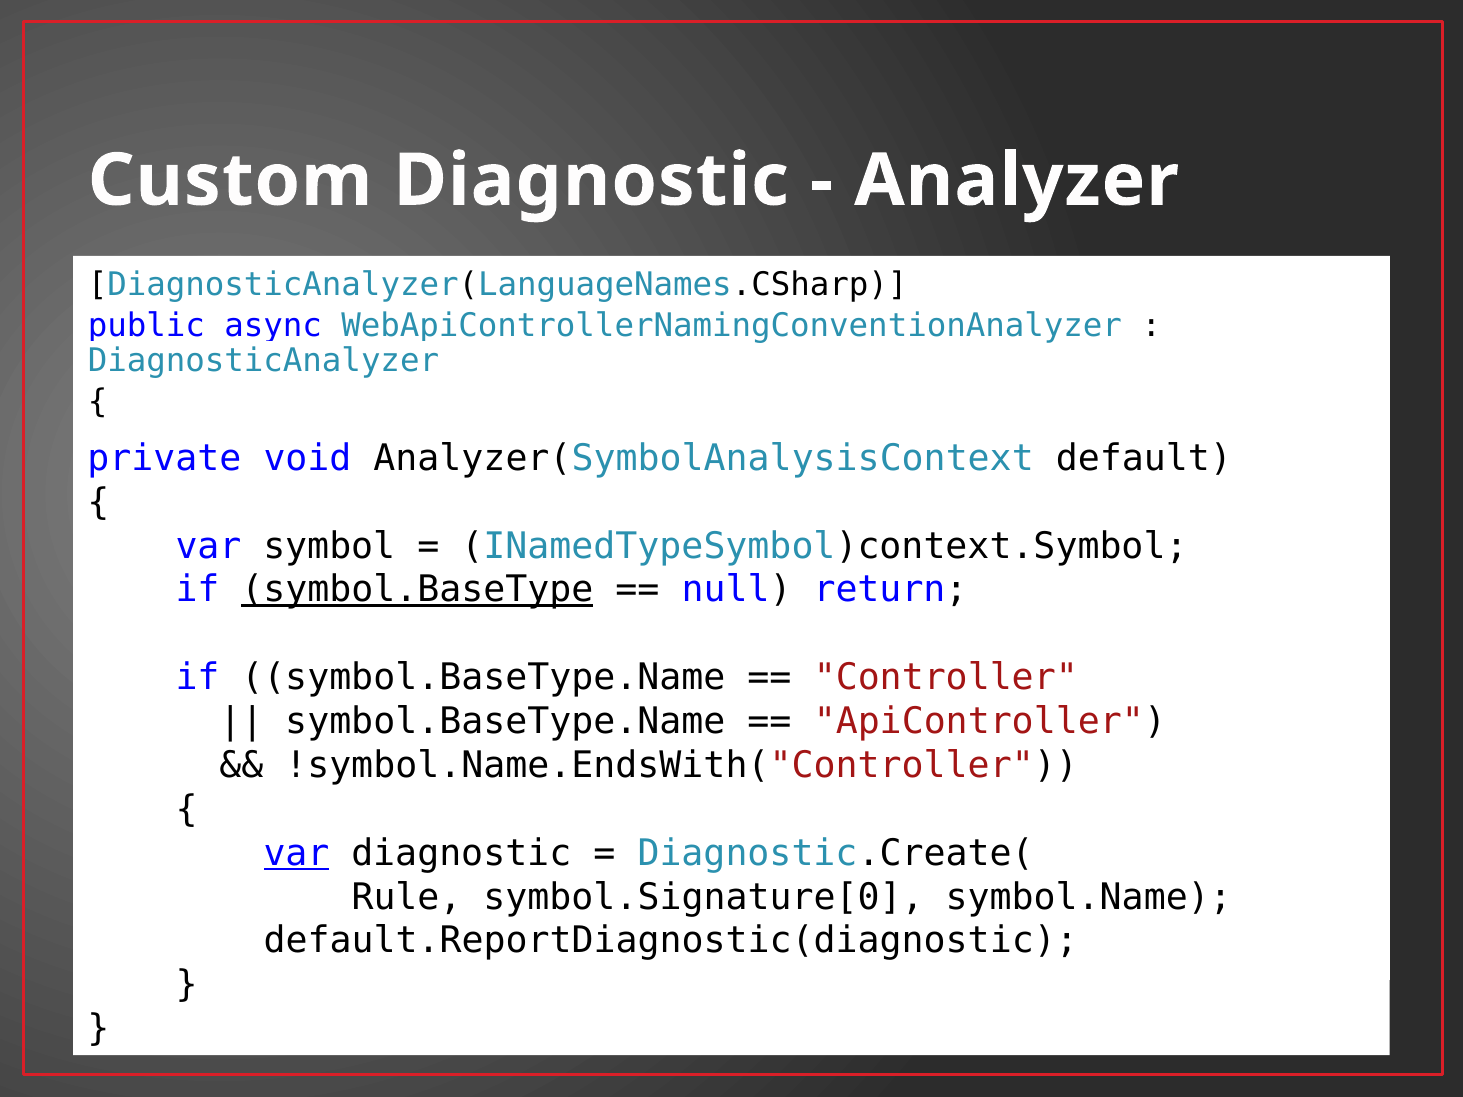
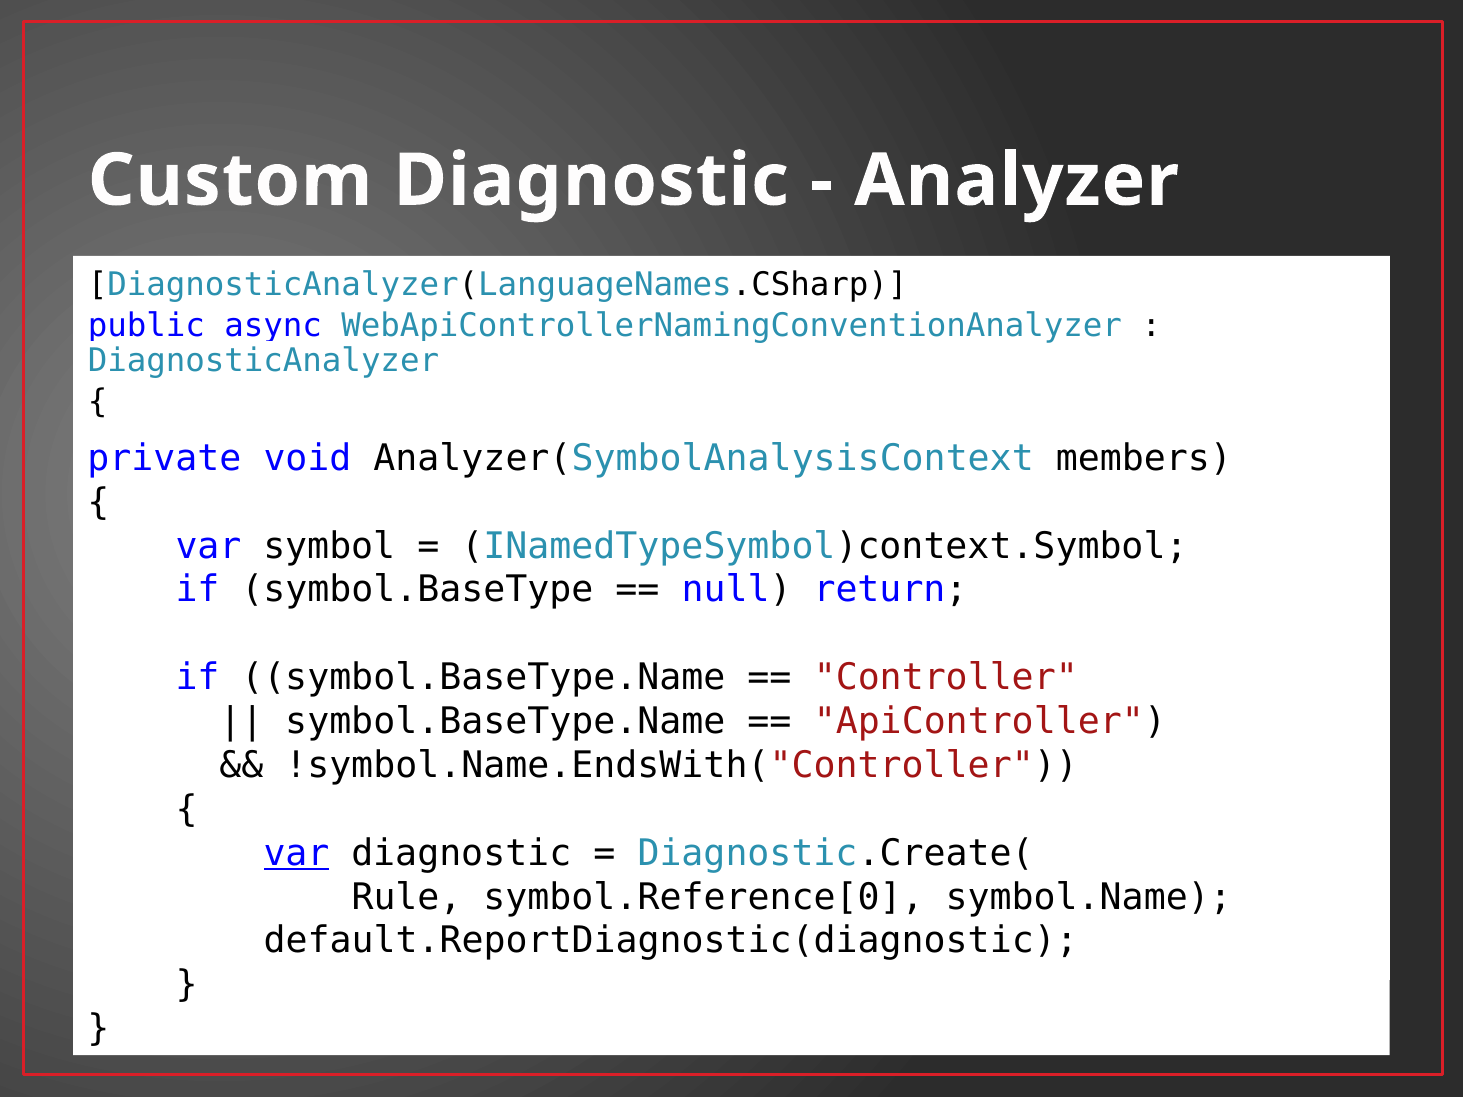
default: default -> members (1144, 458)
symbol.BaseType underline: present -> none (417, 590)
symbol.Signature[0: symbol.Signature[0 -> symbol.Reference[0 (704, 897)
